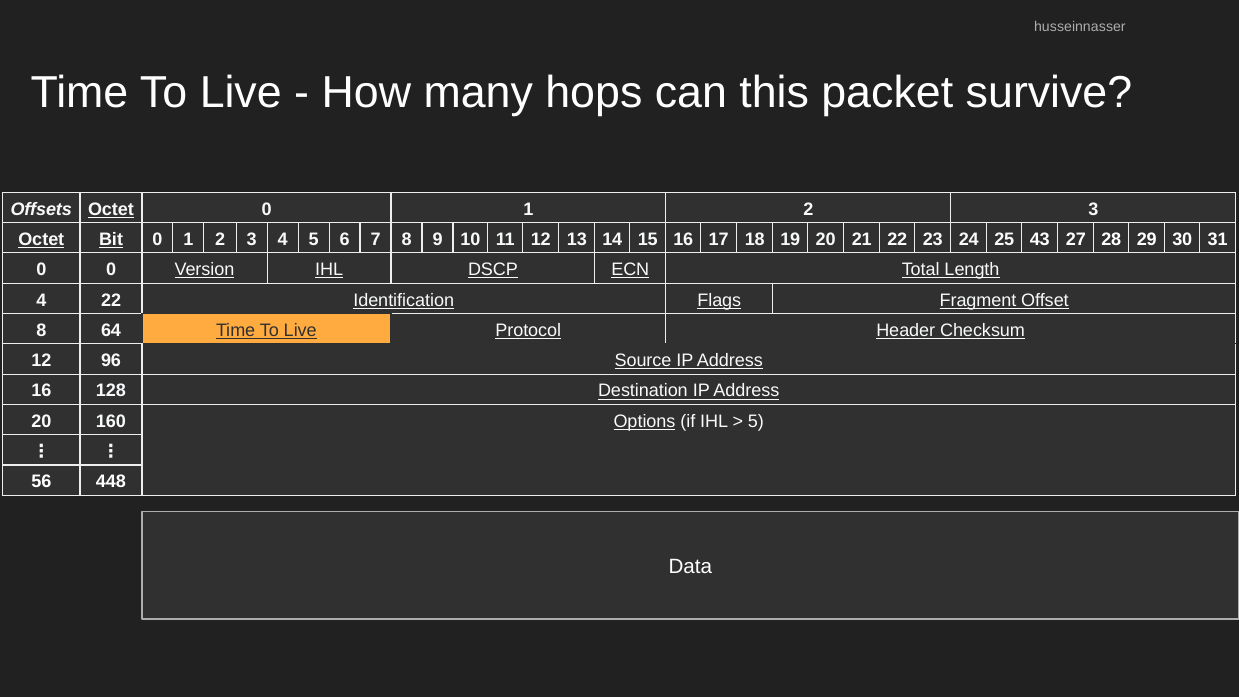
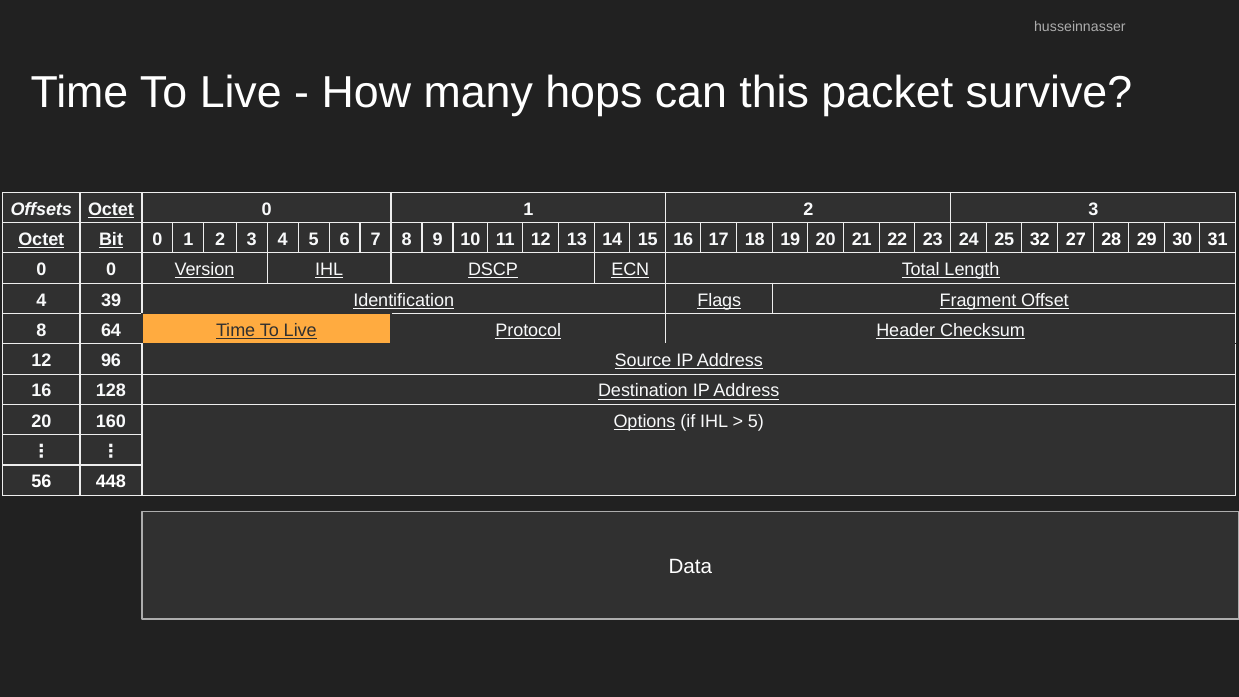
43: 43 -> 32 (1040, 240)
4 22: 22 -> 39 (111, 300)
